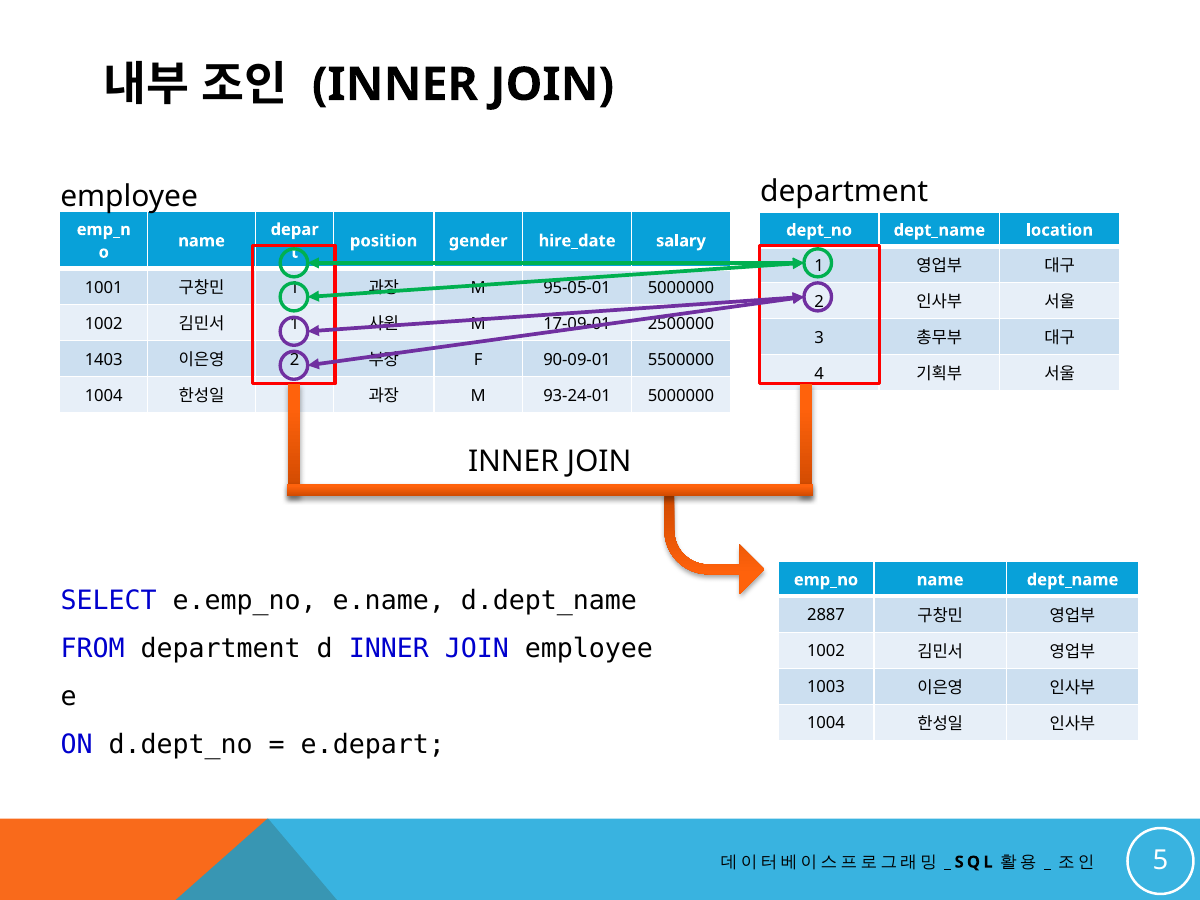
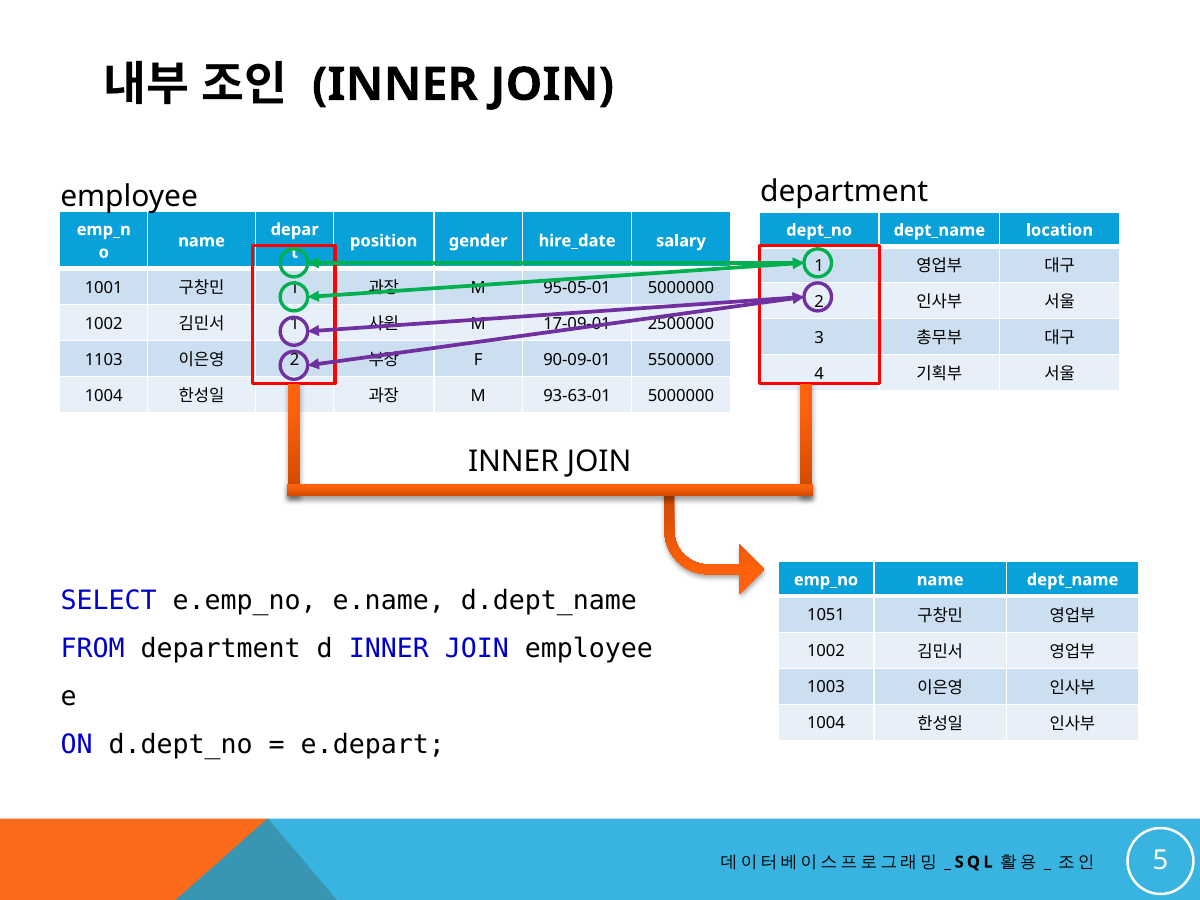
1403: 1403 -> 1103 (104, 360)
93-24-01: 93-24-01 -> 93-63-01 (577, 396)
2887: 2887 -> 1051 (826, 615)
